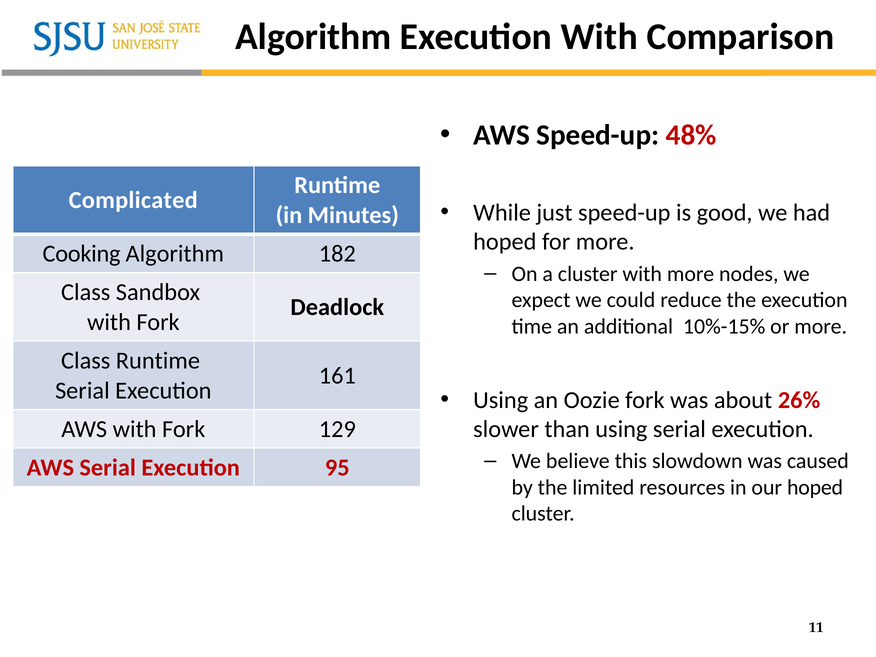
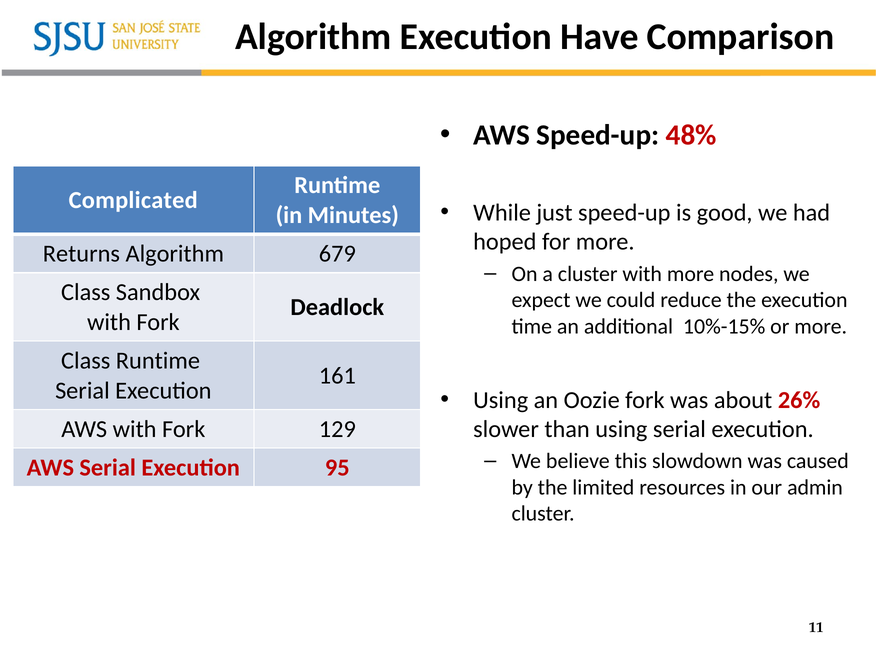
Execution With: With -> Have (599, 37)
Cooking: Cooking -> Returns (81, 254)
182: 182 -> 679 (337, 254)
our hoped: hoped -> admin (815, 487)
